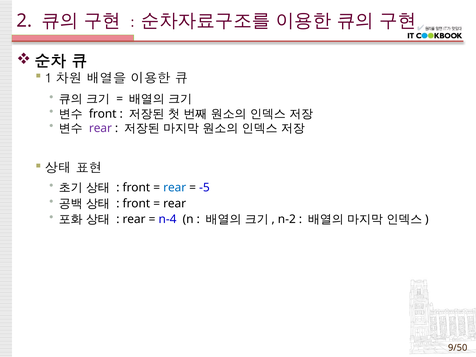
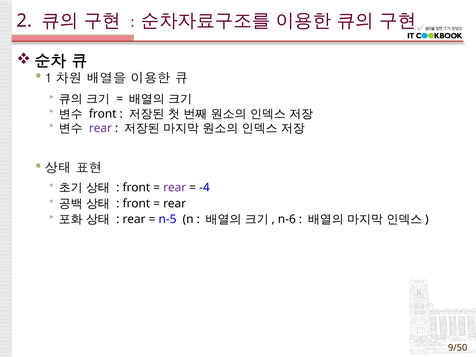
rear colour: blue -> purple (175, 188)
-5: -5 -> -4 (204, 188)
n-4: n-4 -> n-5 (168, 219)
n-2: n-2 -> n-6 (287, 219)
